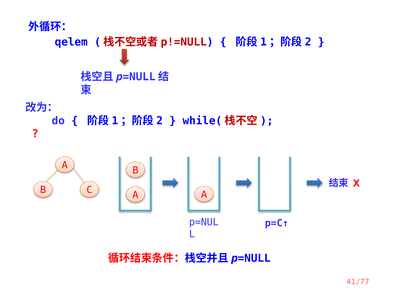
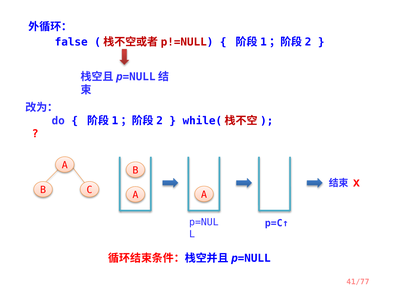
qelem: qelem -> false (71, 42)
